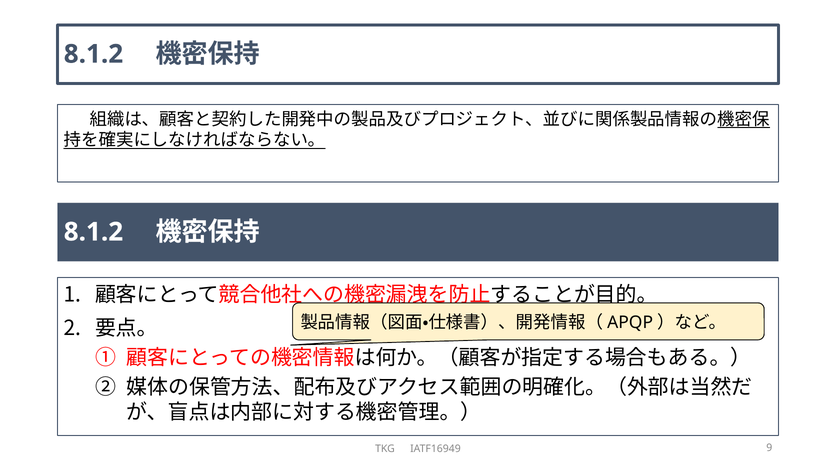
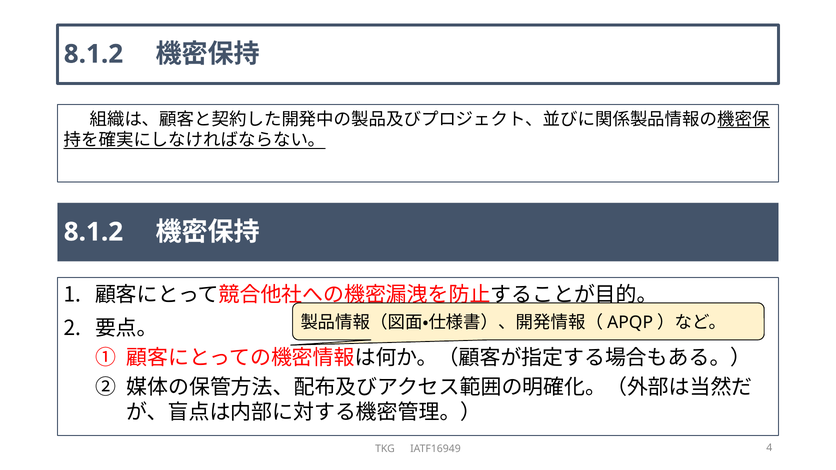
9: 9 -> 4 (769, 448)
